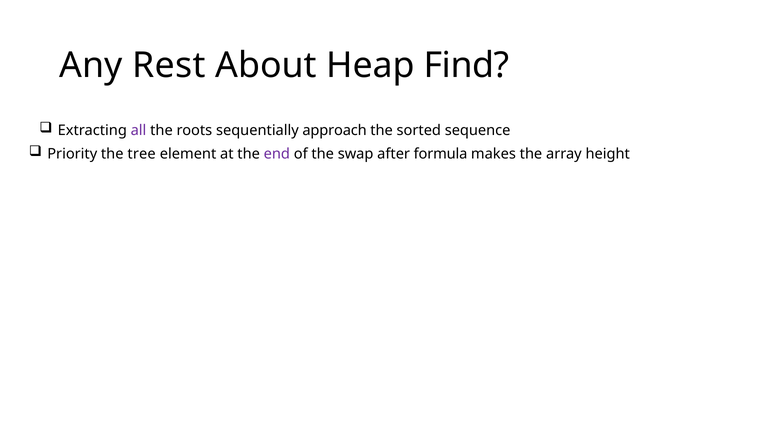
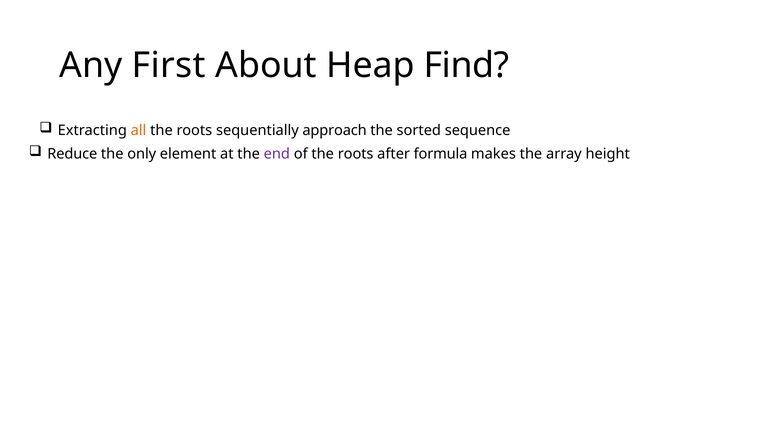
Rest: Rest -> First (169, 66)
all colour: purple -> orange (139, 130)
Priority: Priority -> Reduce (72, 154)
tree: tree -> only (142, 154)
of the swap: swap -> roots (356, 154)
